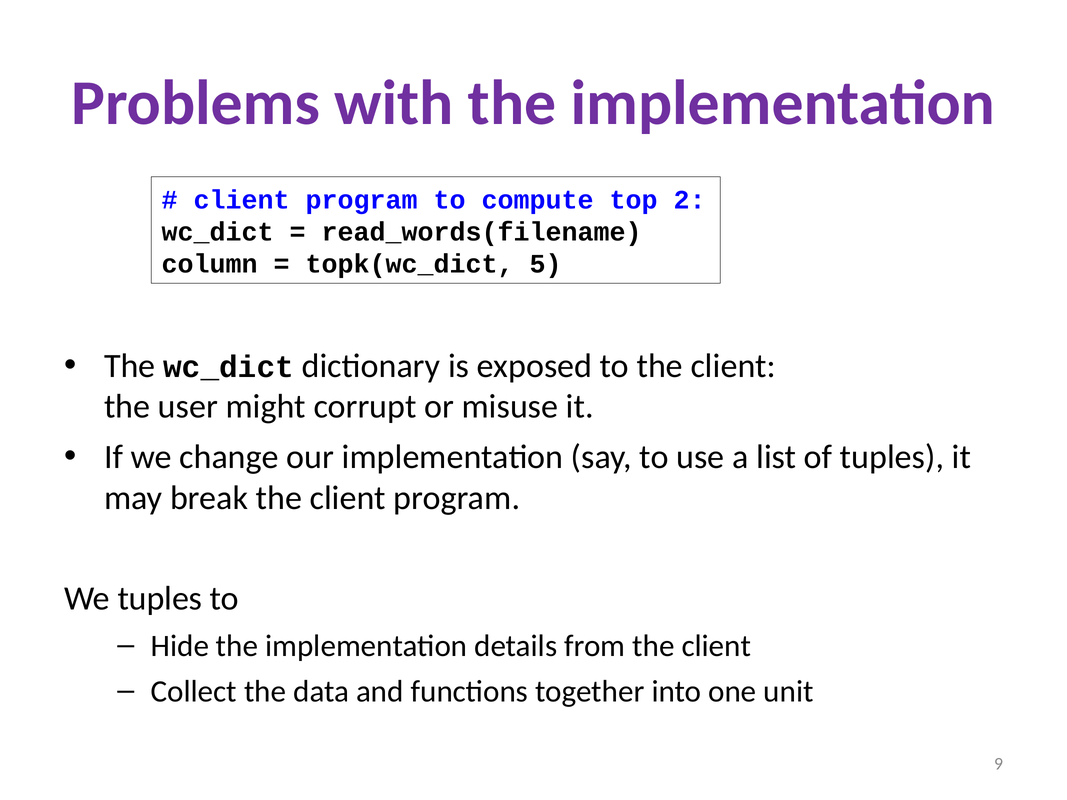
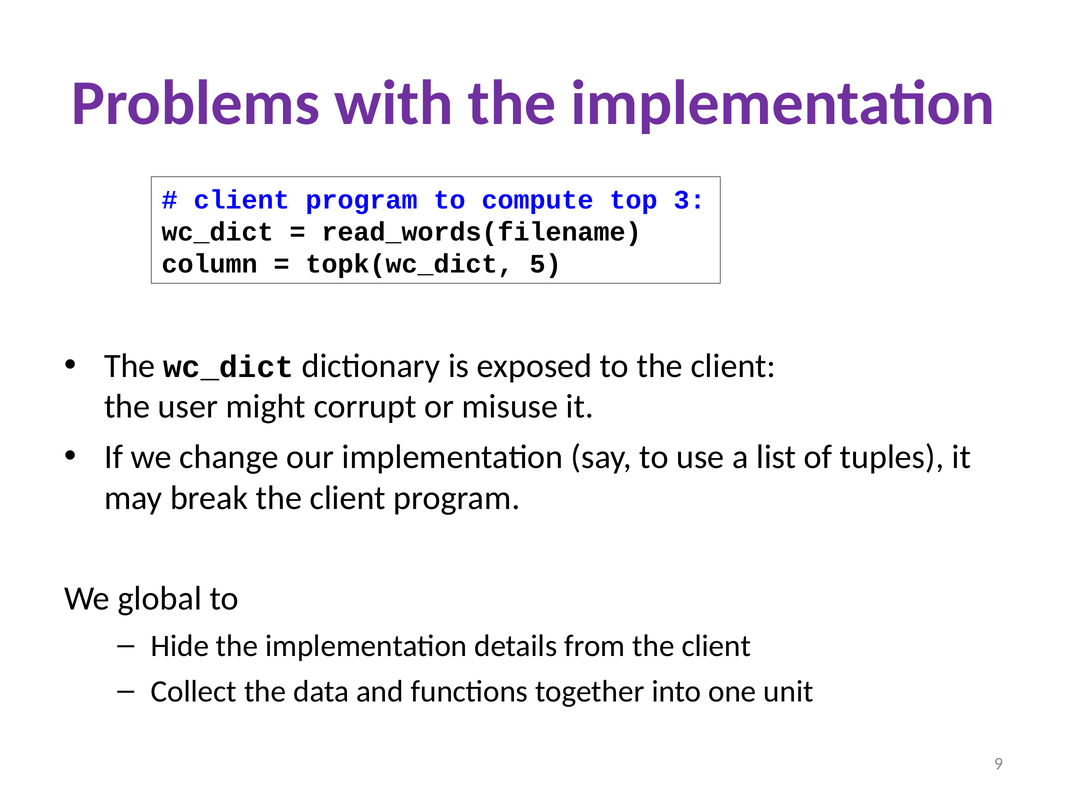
2: 2 -> 3 (690, 200)
We tuples: tuples -> global (160, 599)
